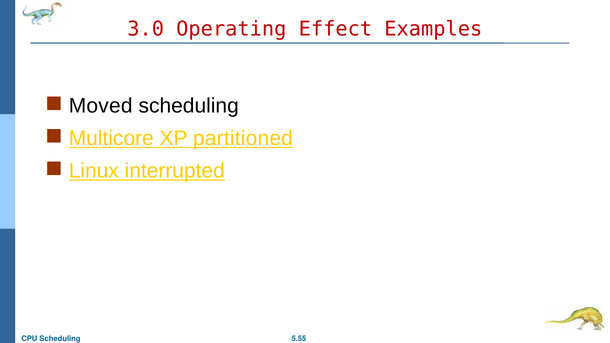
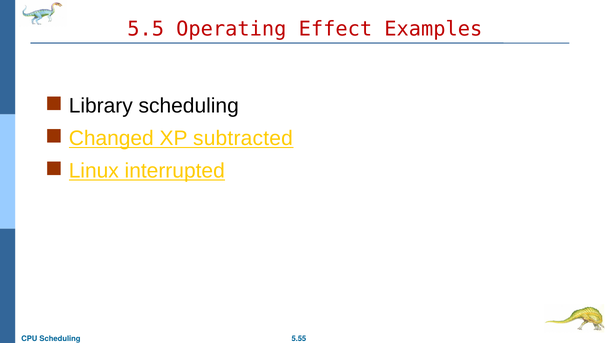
3.0: 3.0 -> 5.5 (146, 29)
Moved: Moved -> Library (101, 106)
Multicore: Multicore -> Changed (111, 138)
partitioned: partitioned -> subtracted (243, 138)
